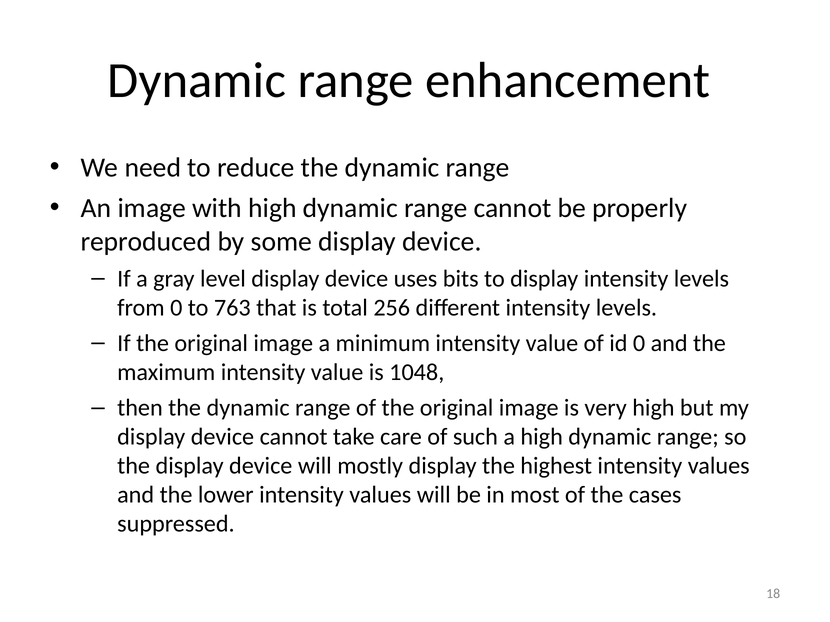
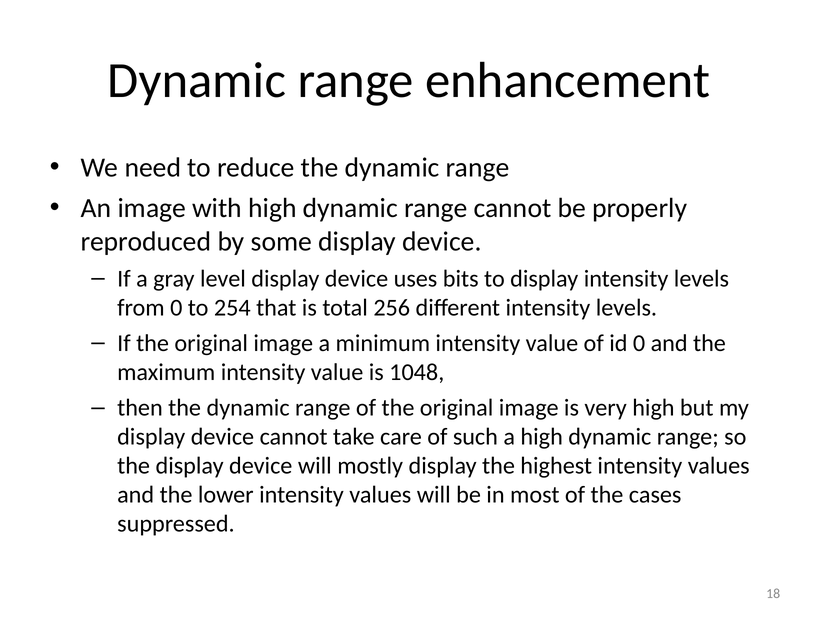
763: 763 -> 254 (232, 308)
